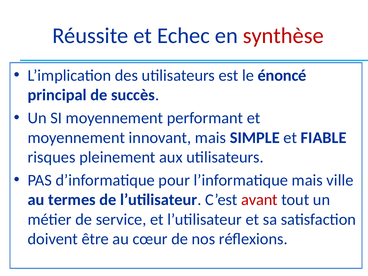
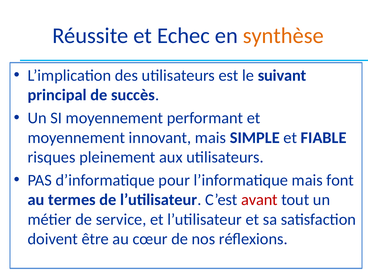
synthèse colour: red -> orange (283, 36)
énoncé: énoncé -> suivant (282, 75)
ville: ville -> font (340, 180)
